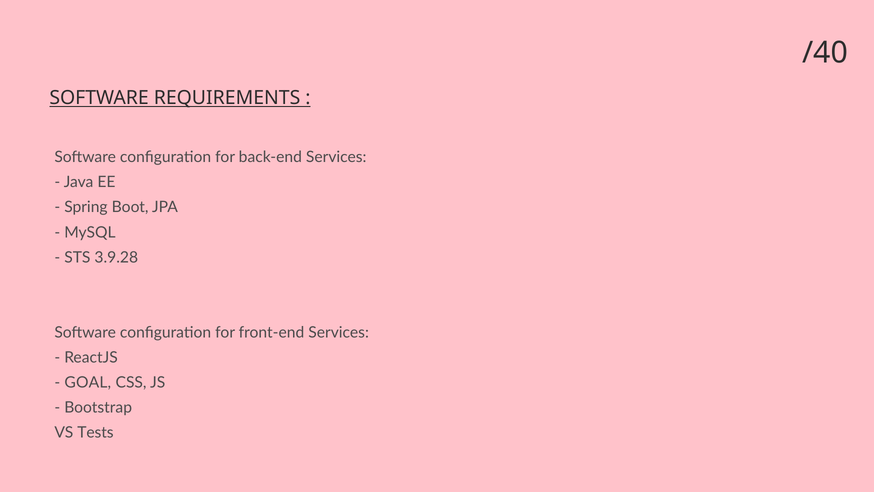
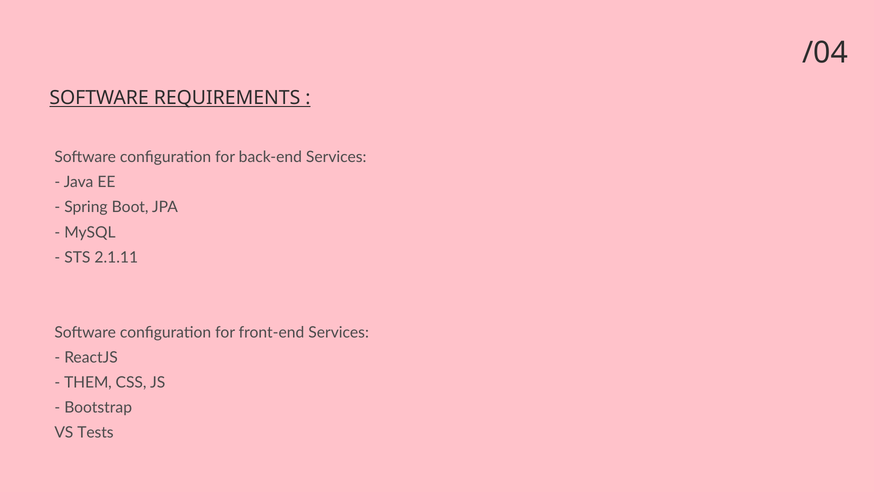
/40: /40 -> /04 (825, 53)
3.9.28: 3.9.28 -> 2.1.11 (116, 257)
GOAL: GOAL -> THEM (88, 382)
